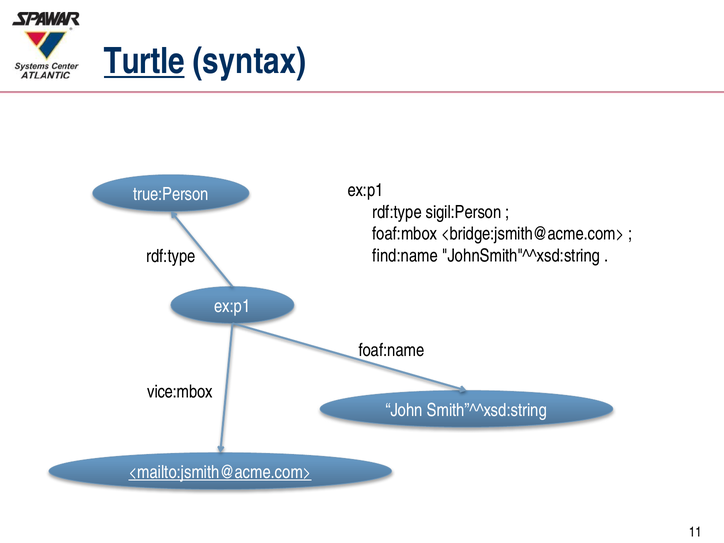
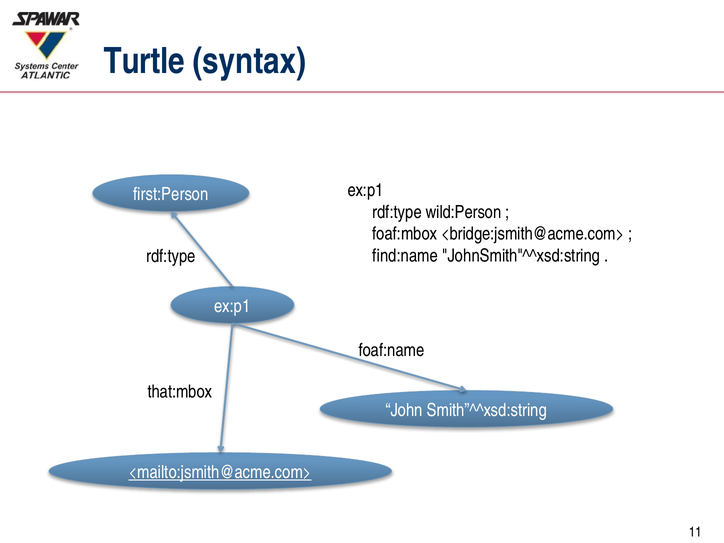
Turtle underline: present -> none (144, 61)
true:Person: true:Person -> first:Person (171, 194)
sigil:Person: sigil:Person -> wild:Person (464, 212)
vice:mbox: vice:mbox -> that:mbox (180, 392)
